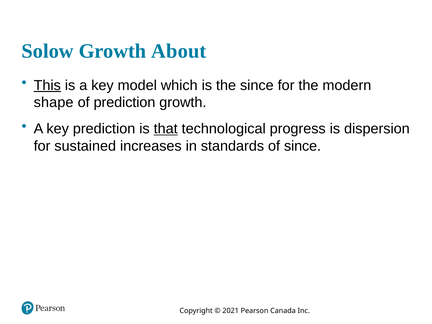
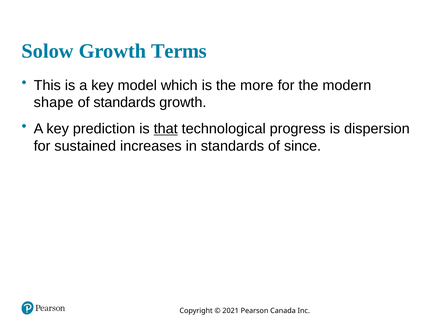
About: About -> Terms (179, 51)
This underline: present -> none (47, 85)
the since: since -> more (257, 85)
of prediction: prediction -> standards (125, 103)
